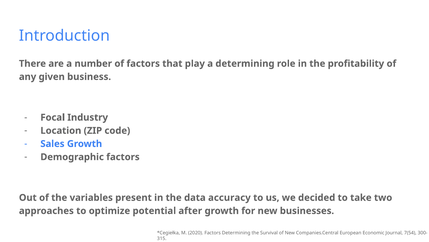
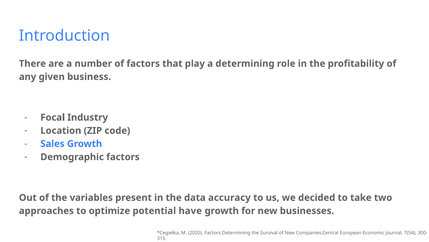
after: after -> have (190, 210)
